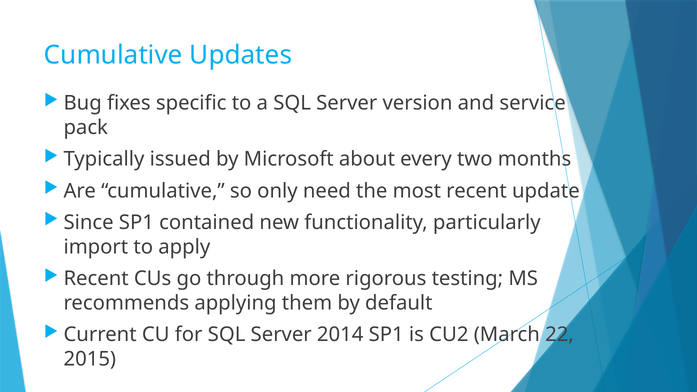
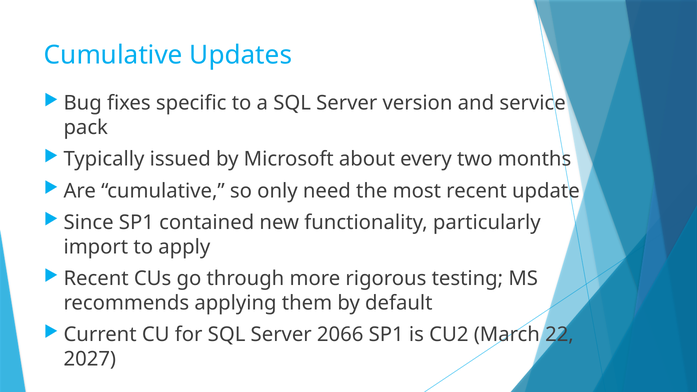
2014: 2014 -> 2066 (340, 335)
2015: 2015 -> 2027 (90, 359)
